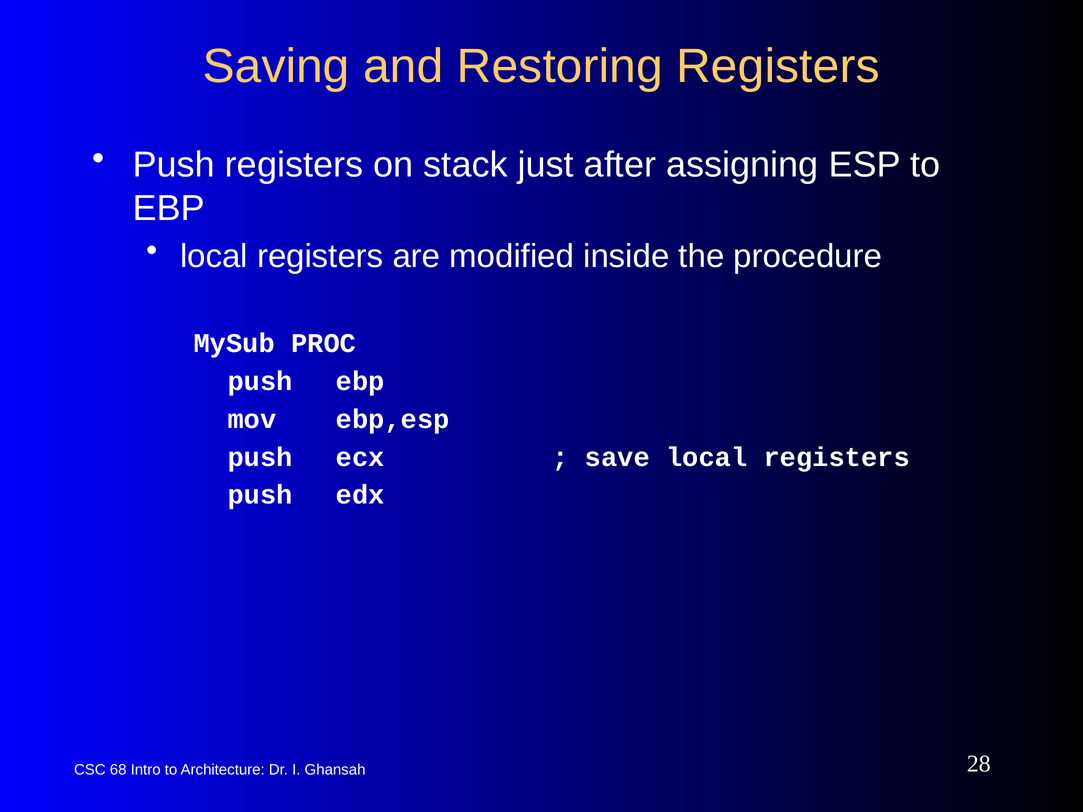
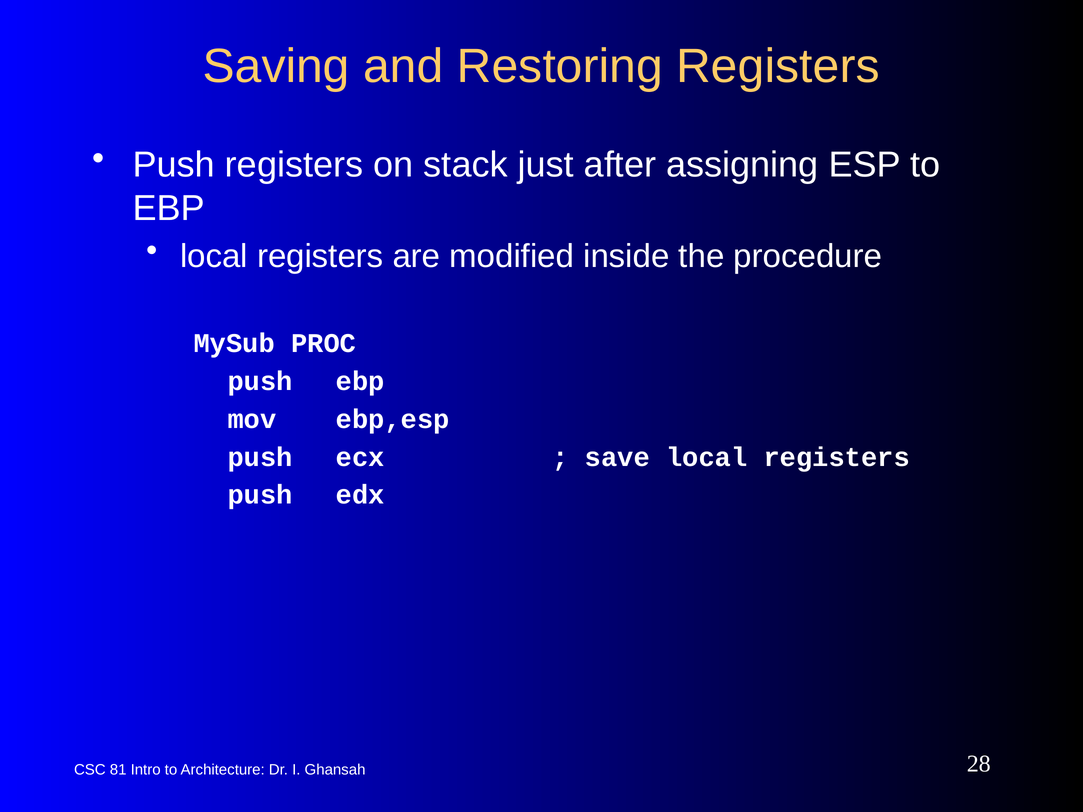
68: 68 -> 81 (118, 770)
